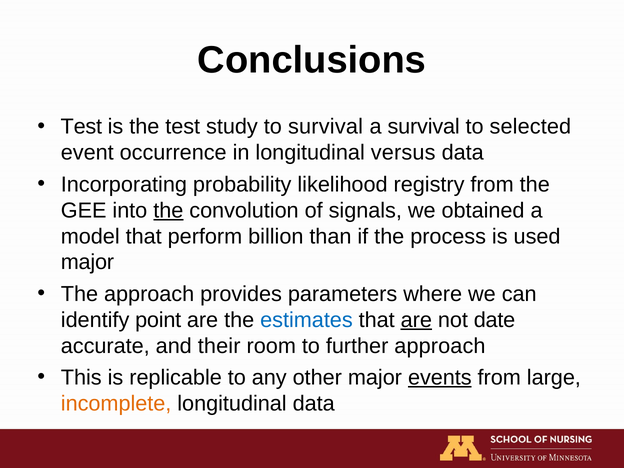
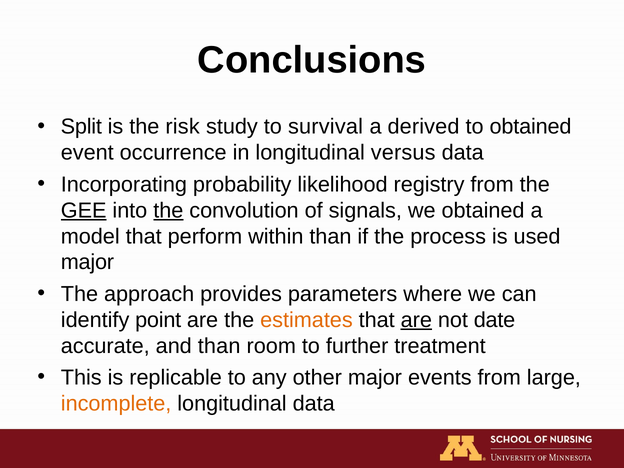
Test: Test -> Split (81, 127)
the test: test -> risk (183, 127)
a survival: survival -> derived (423, 127)
to selected: selected -> obtained (531, 127)
GEE underline: none -> present (84, 210)
billion: billion -> within (276, 236)
estimates colour: blue -> orange (306, 320)
and their: their -> than (219, 346)
further approach: approach -> treatment (440, 346)
events underline: present -> none (440, 377)
